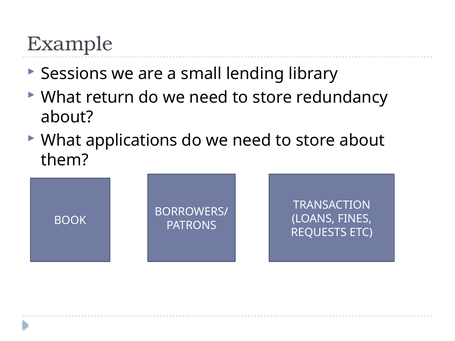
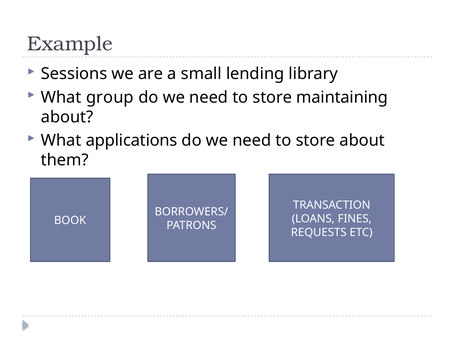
return: return -> group (110, 97)
redundancy: redundancy -> maintaining (342, 97)
